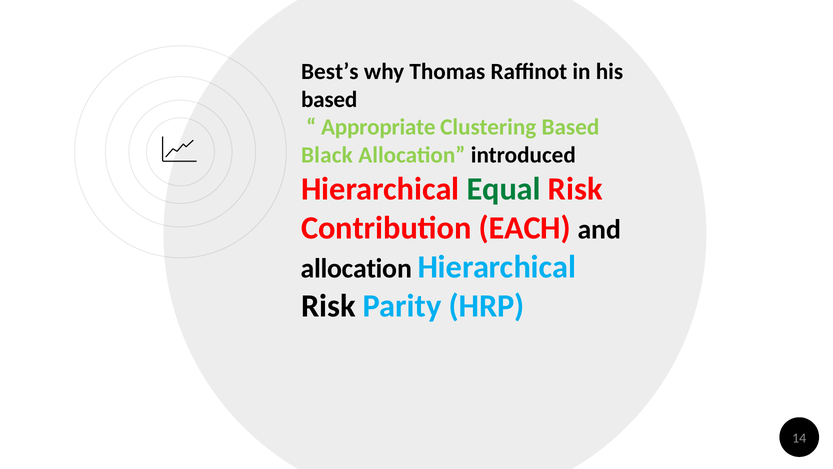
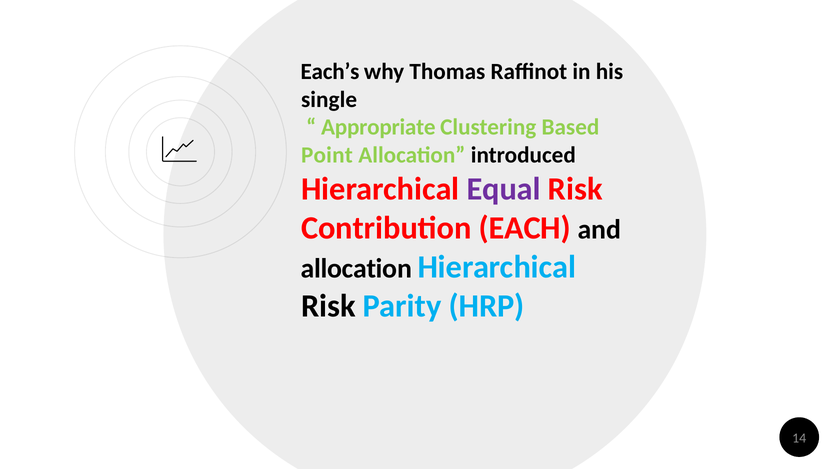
Best’s: Best’s -> Each’s (330, 72)
based: based -> single (329, 99)
Black: Black -> Point (327, 155)
Equal colour: green -> purple (504, 189)
